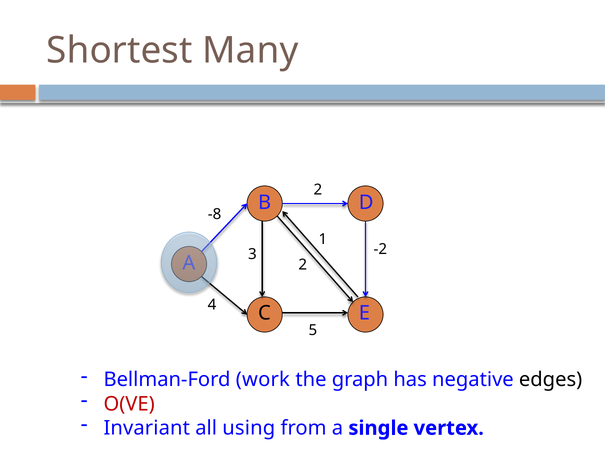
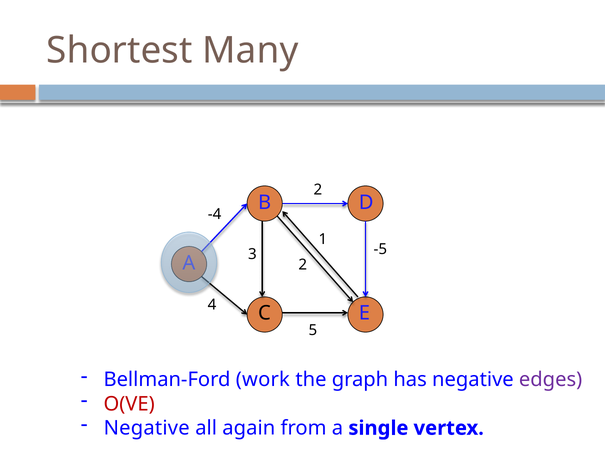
-8: -8 -> -4 (215, 214)
-2: -2 -> -5 (380, 249)
edges colour: black -> purple (551, 379)
Invariant: Invariant -> Negative (147, 428)
using: using -> again (249, 428)
